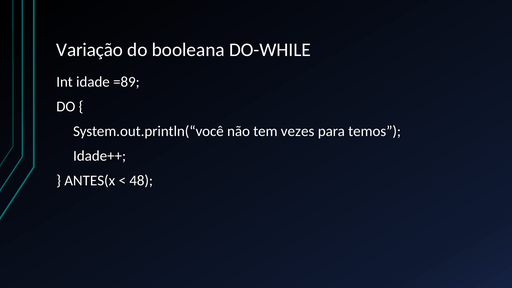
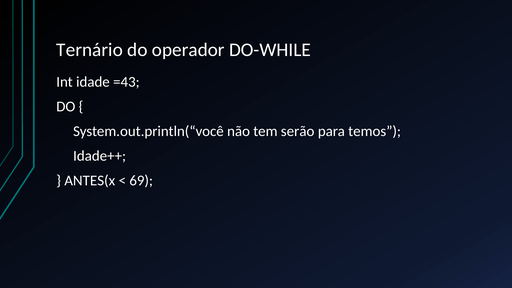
Variação: Variação -> Ternário (90, 50)
booleana: booleana -> operador (188, 50)
=89: =89 -> =43 (126, 82)
vezes: vezes -> serão (298, 131)
48: 48 -> 69 (141, 181)
